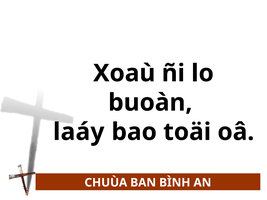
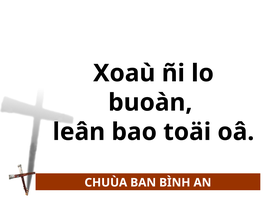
laáy: laáy -> leân (79, 132)
